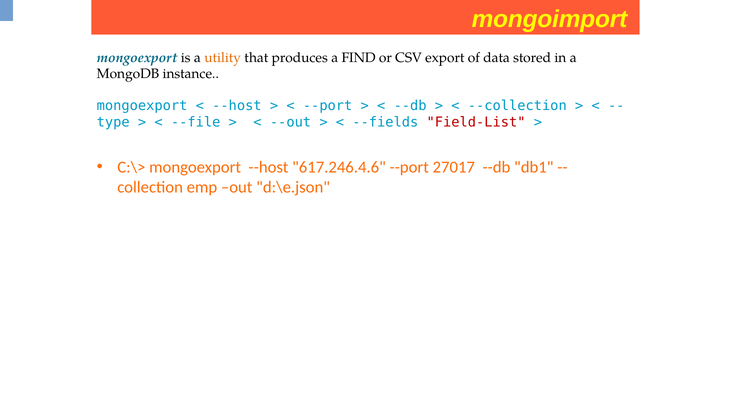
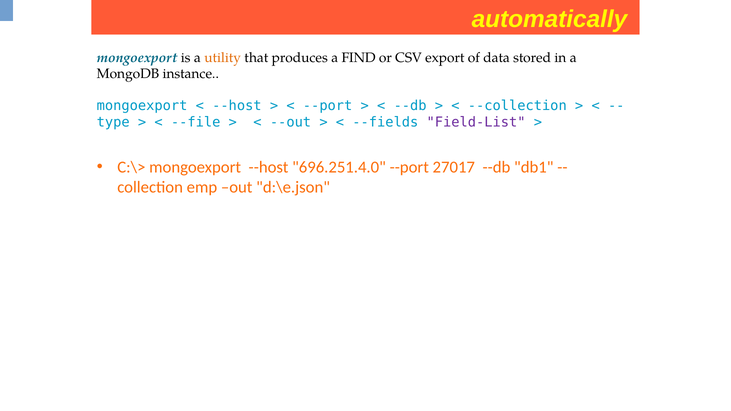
mongoimport: mongoimport -> automatically (549, 19)
Field-List colour: red -> purple (476, 122)
617.246.4.6: 617.246.4.6 -> 696.251.4.0 (339, 167)
